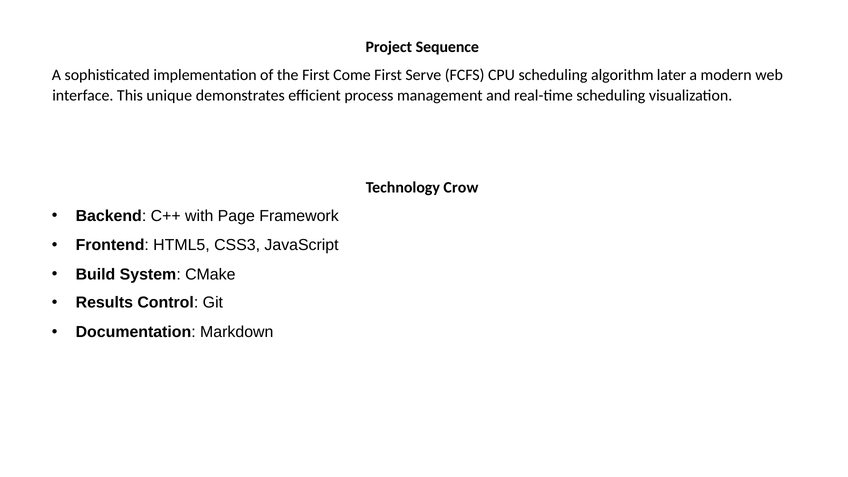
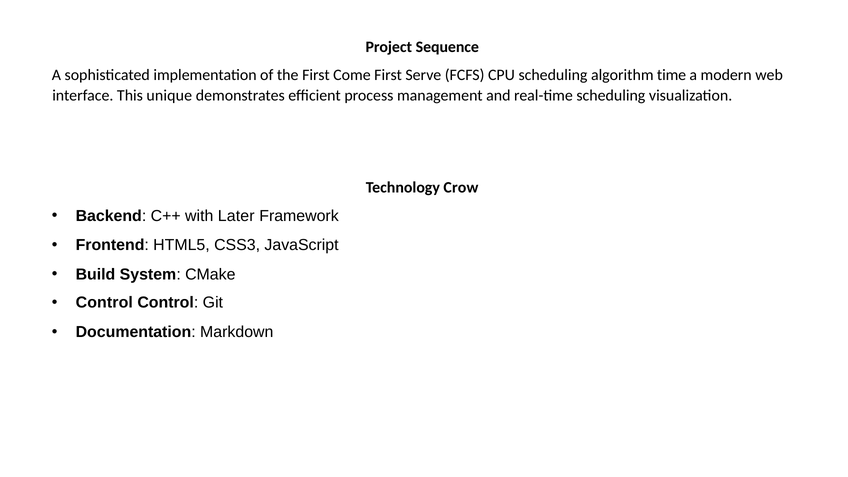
later: later -> time (672, 75)
Page: Page -> Later (236, 216)
Results: Results -> Control (104, 303)
